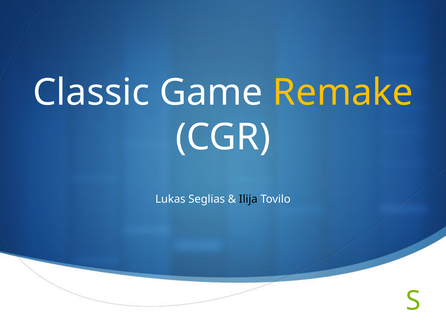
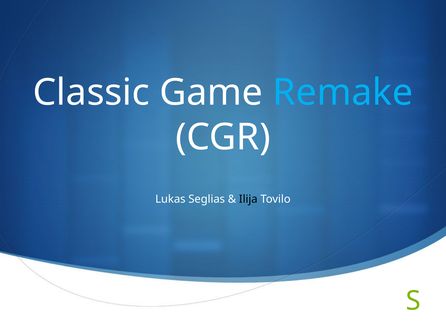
Remake colour: yellow -> light blue (343, 93)
